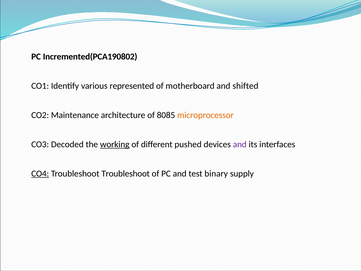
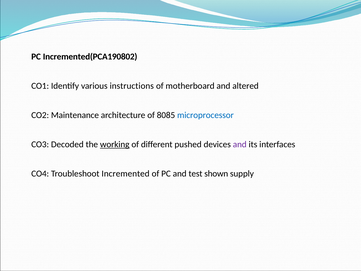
represented: represented -> instructions (132, 86)
shifted: shifted -> altered (246, 86)
microprocessor colour: orange -> blue (205, 115)
CO4 underline: present -> none (40, 173)
Troubleshoot Troubleshoot: Troubleshoot -> Incremented (126, 173)
binary: binary -> shown (216, 173)
